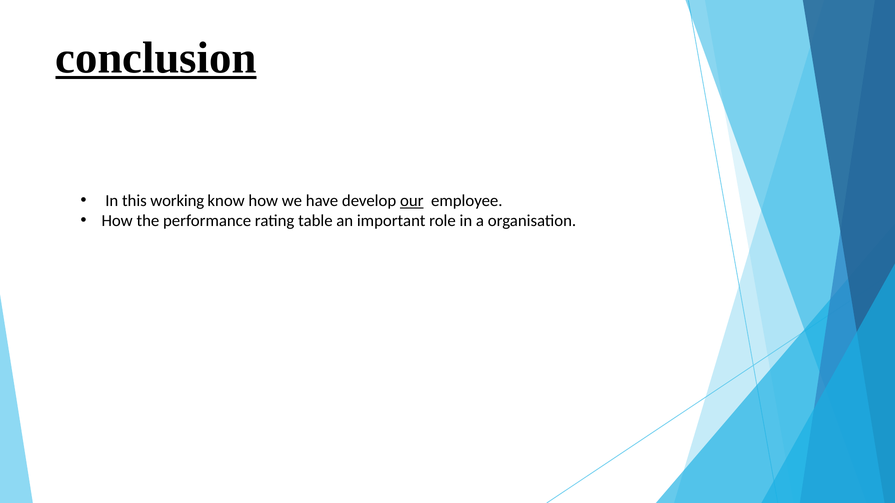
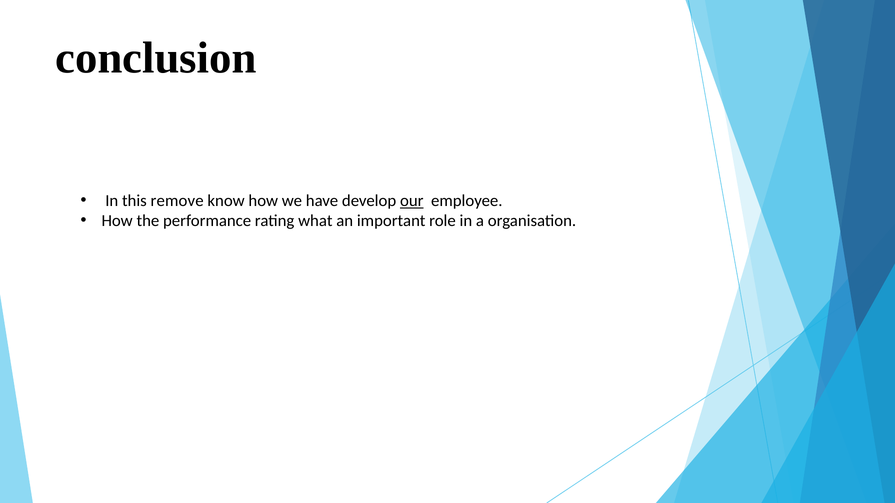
conclusion underline: present -> none (156, 58)
working: working -> remove (177, 201)
table: table -> what (315, 221)
